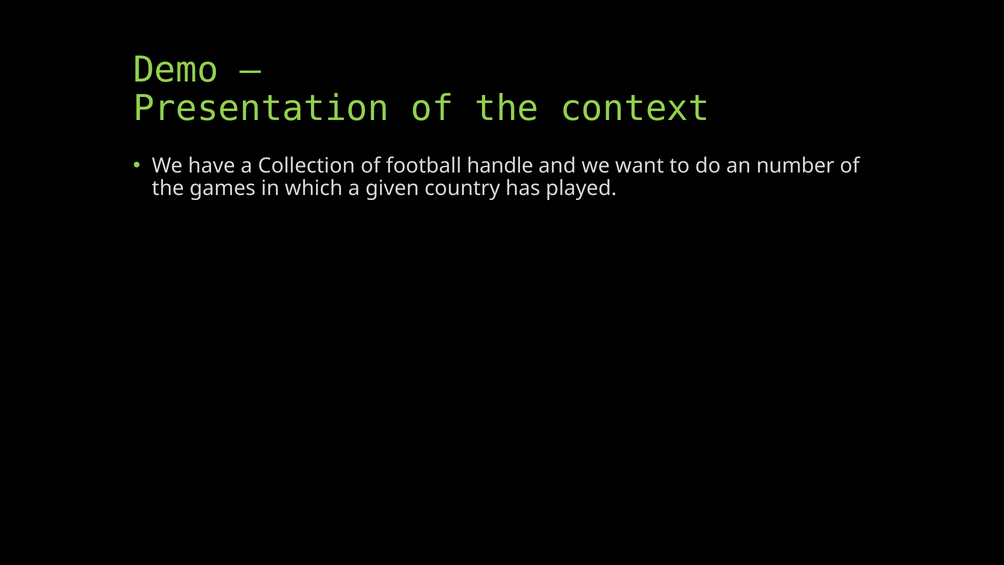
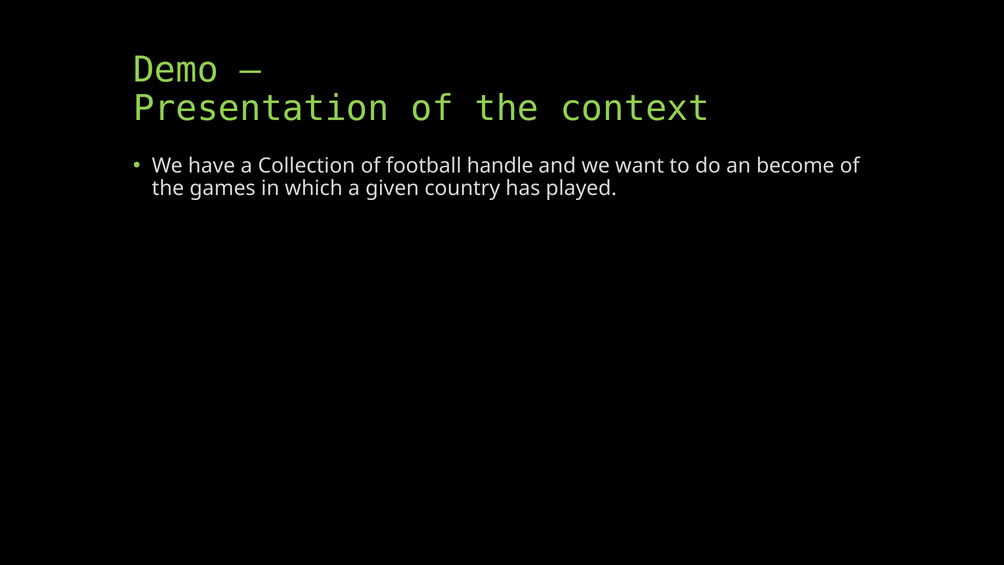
number: number -> become (795, 166)
